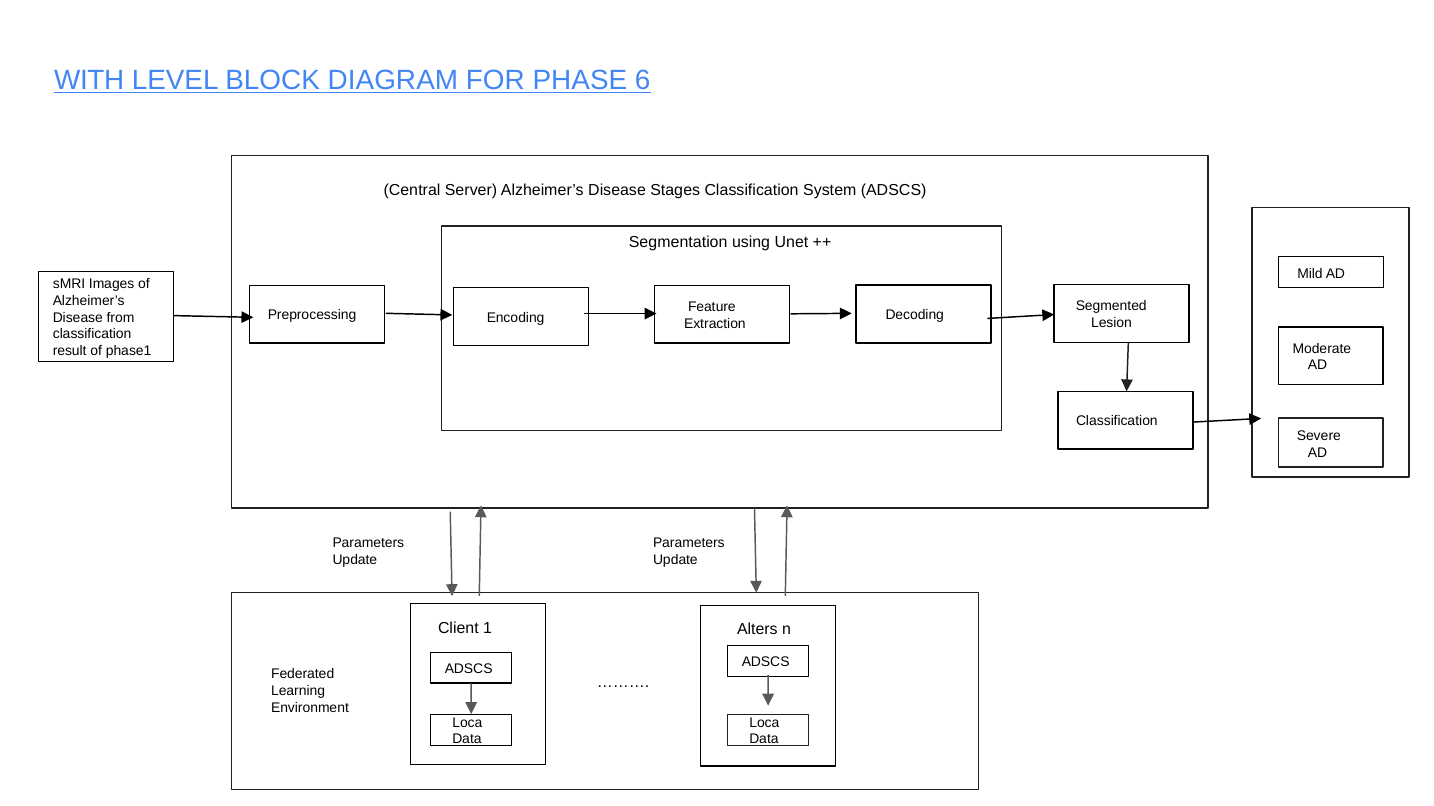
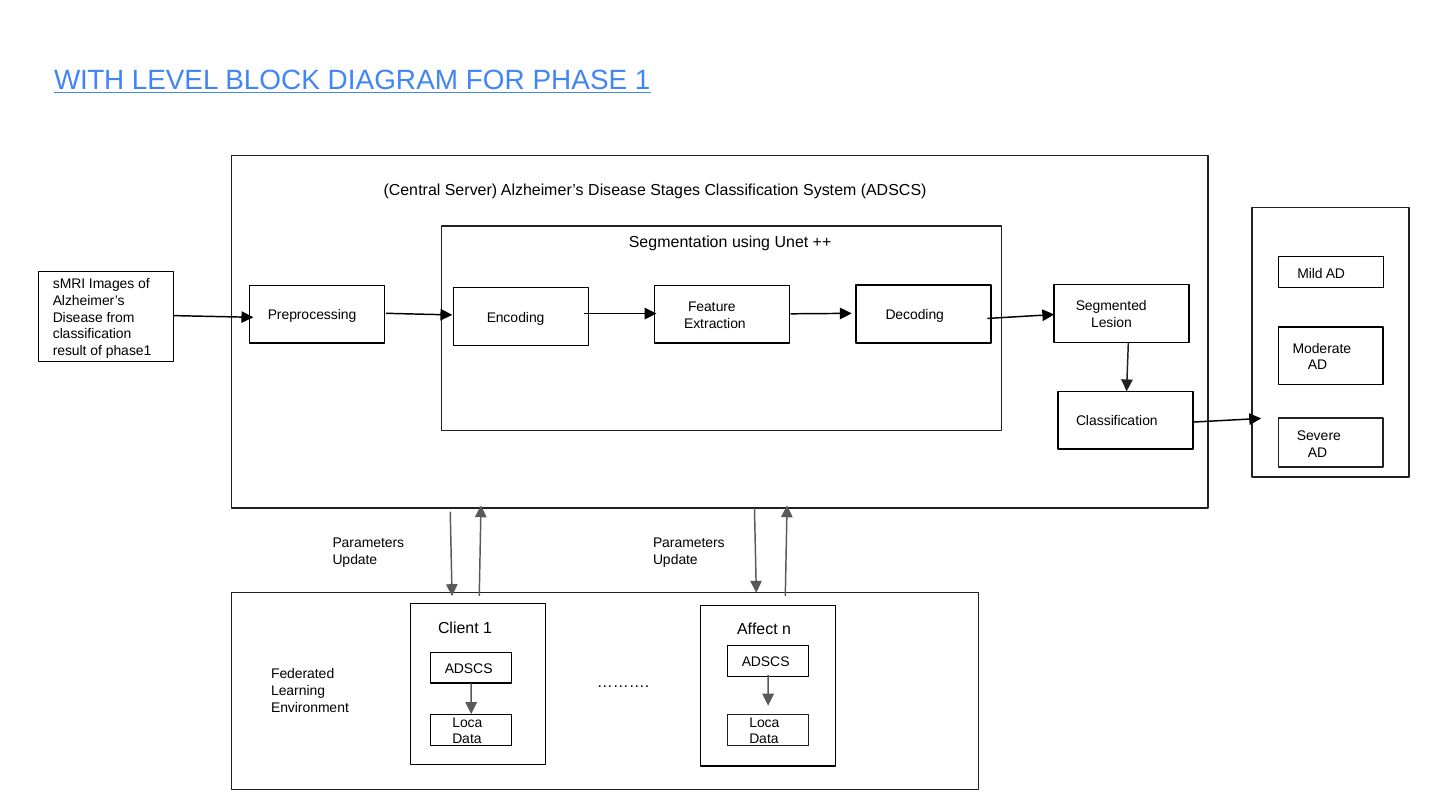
PHASE 6: 6 -> 1 (643, 80)
Alters: Alters -> Affect (757, 630)
